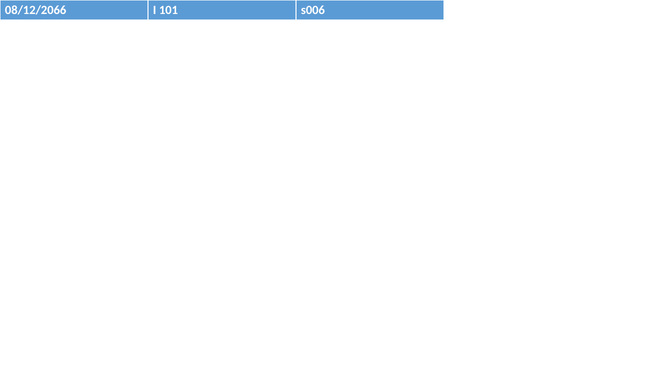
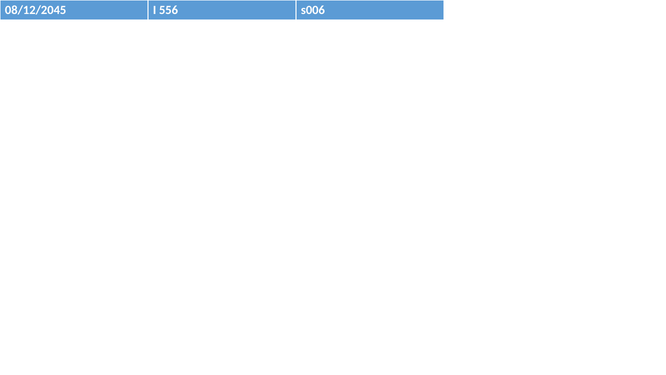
08/12/2066: 08/12/2066 -> 08/12/2045 (36, 10)
101: 101 -> 556 (169, 10)
